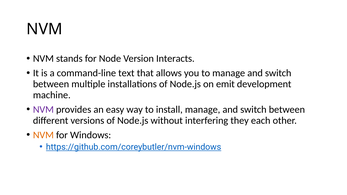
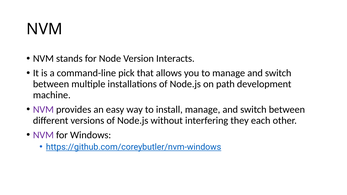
text: text -> pick (126, 73)
emit: emit -> path (225, 84)
NVM colour: orange -> purple (43, 135)
